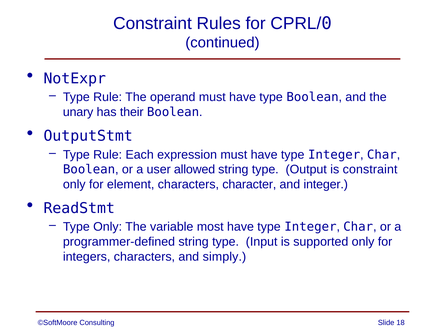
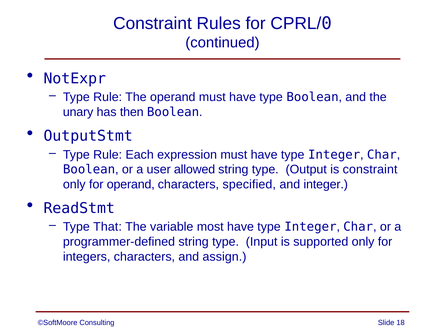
their: their -> then (132, 112)
for element: element -> operand (131, 184)
character: character -> specified (249, 184)
Type Only: Only -> That (108, 227)
simply: simply -> assign (224, 256)
